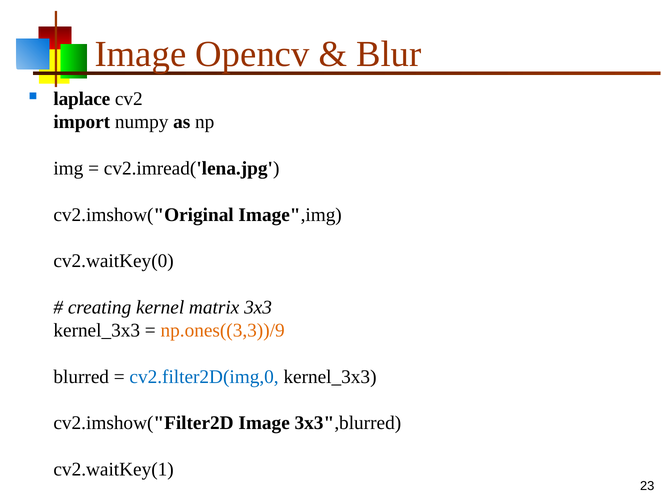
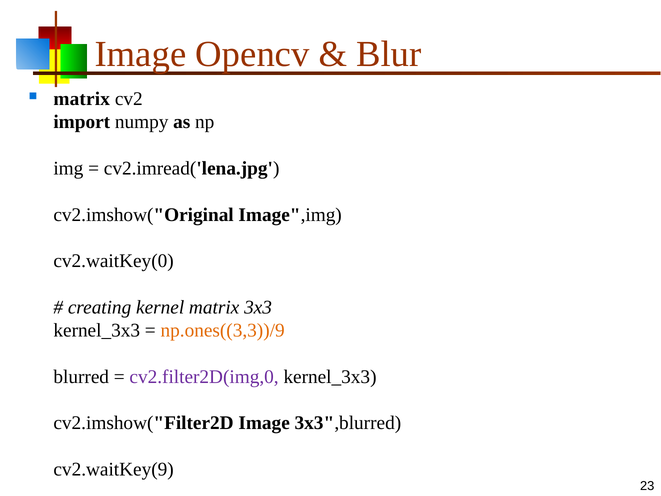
laplace: laplace -> matrix (82, 99)
cv2.filter2D(img,0 colour: blue -> purple (204, 376)
cv2.waitKey(1: cv2.waitKey(1 -> cv2.waitKey(9 (114, 469)
